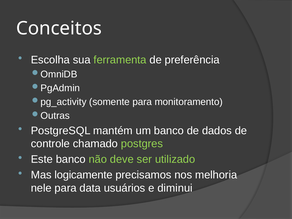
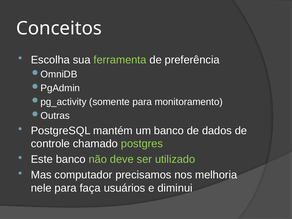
logicamente: logicamente -> computador (84, 175)
data: data -> faça (90, 188)
